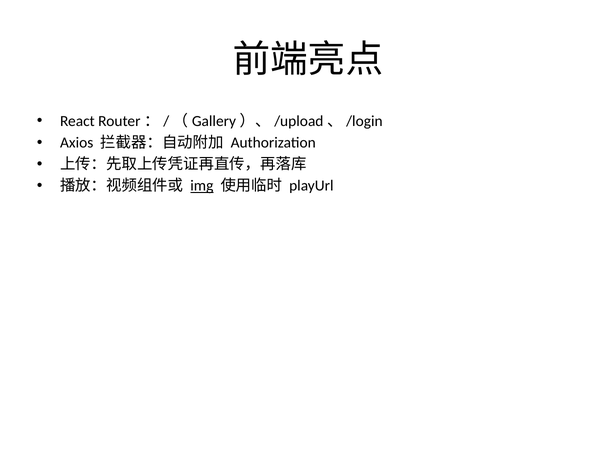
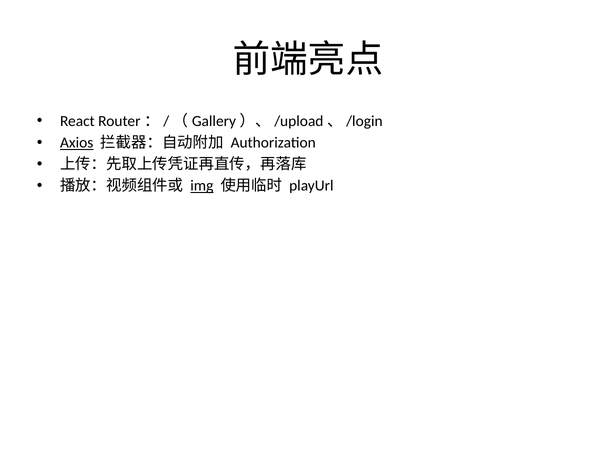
Axios underline: none -> present (77, 143)
